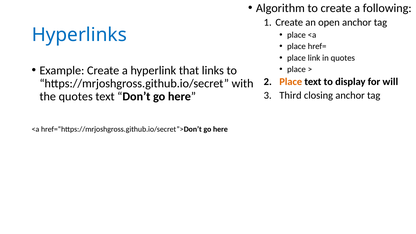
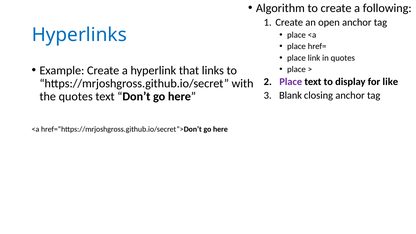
Place colour: orange -> purple (291, 82)
will: will -> like (390, 82)
Third: Third -> Blank (291, 95)
